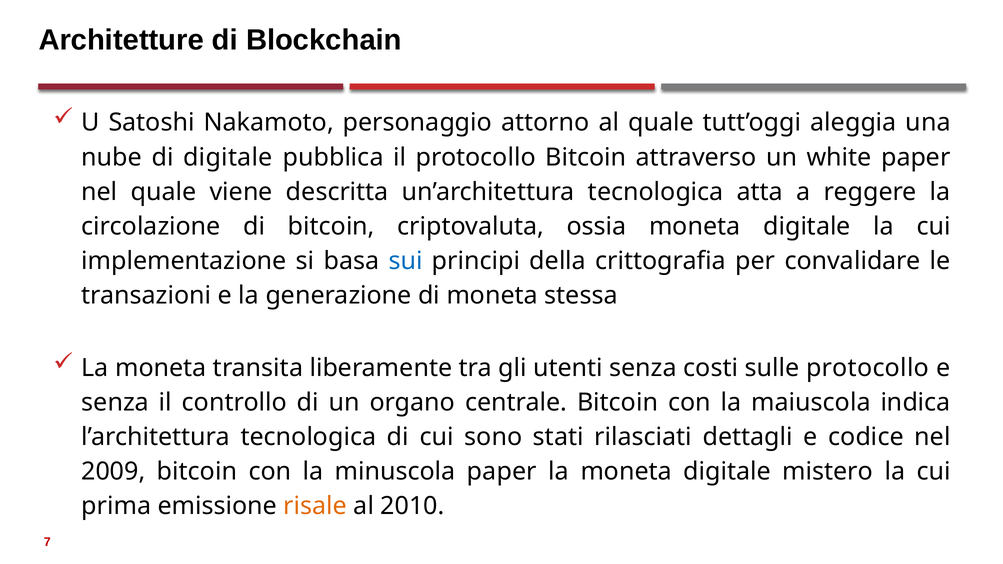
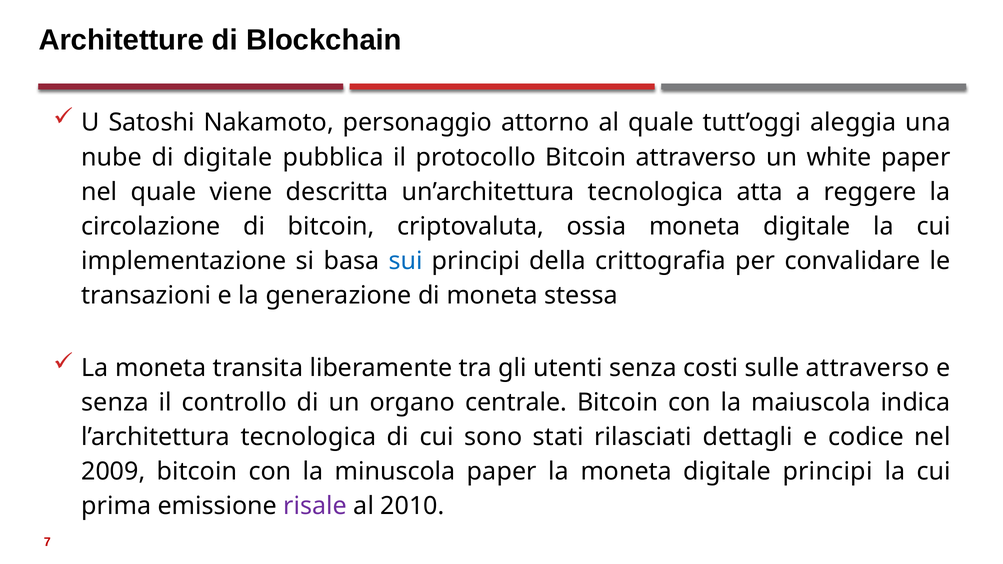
sulle protocollo: protocollo -> attraverso (868, 368)
digitale mistero: mistero -> principi (828, 472)
risale colour: orange -> purple (315, 506)
